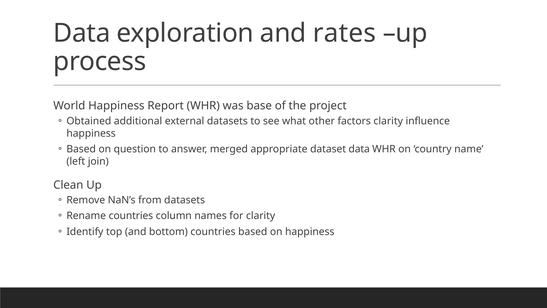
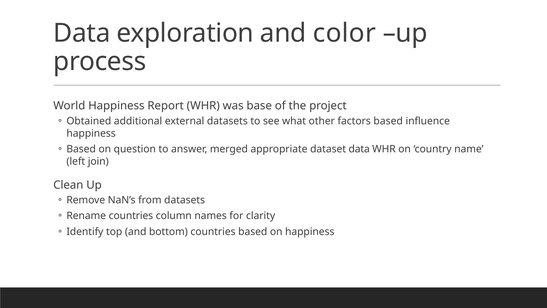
rates: rates -> color (344, 33)
factors clarity: clarity -> based (388, 121)
